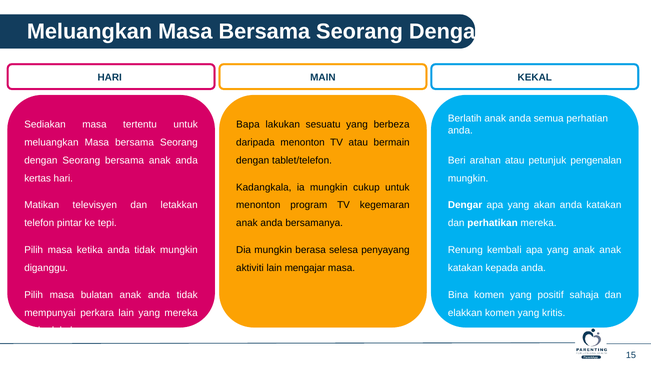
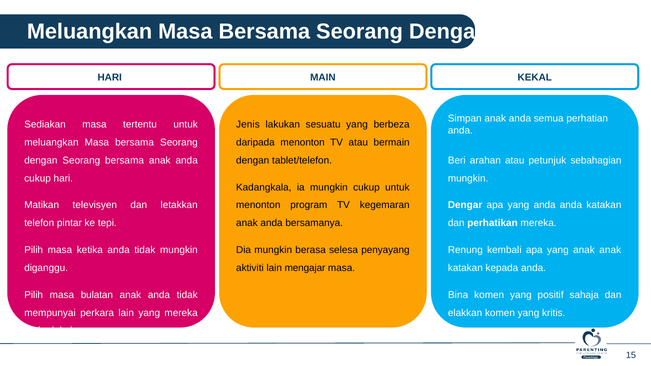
Berlatih: Berlatih -> Simpan (465, 119)
Bapa: Bapa -> Jenis (248, 125)
pengenalan: pengenalan -> sebahagian (596, 160)
kertas: kertas -> cukup (38, 178)
yang akan: akan -> anda (545, 205)
